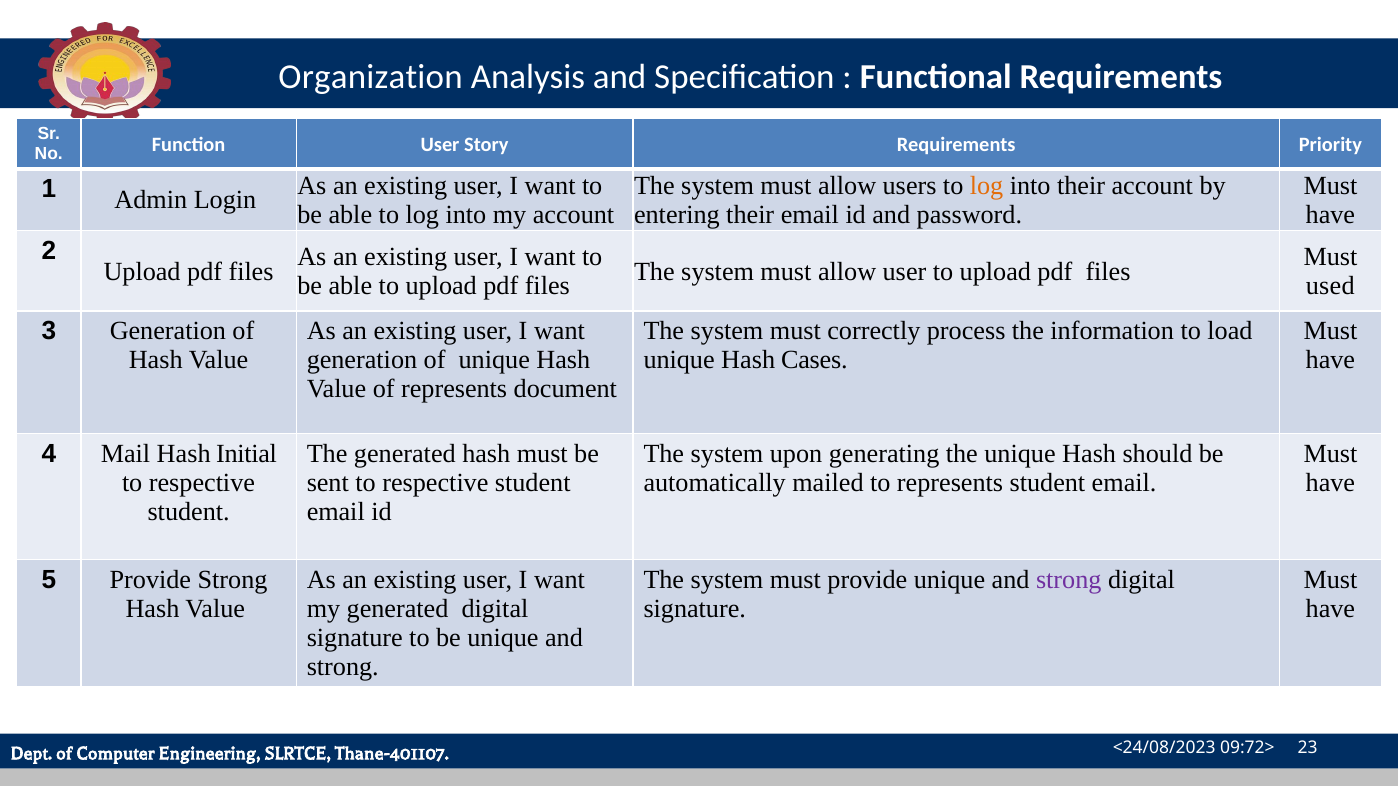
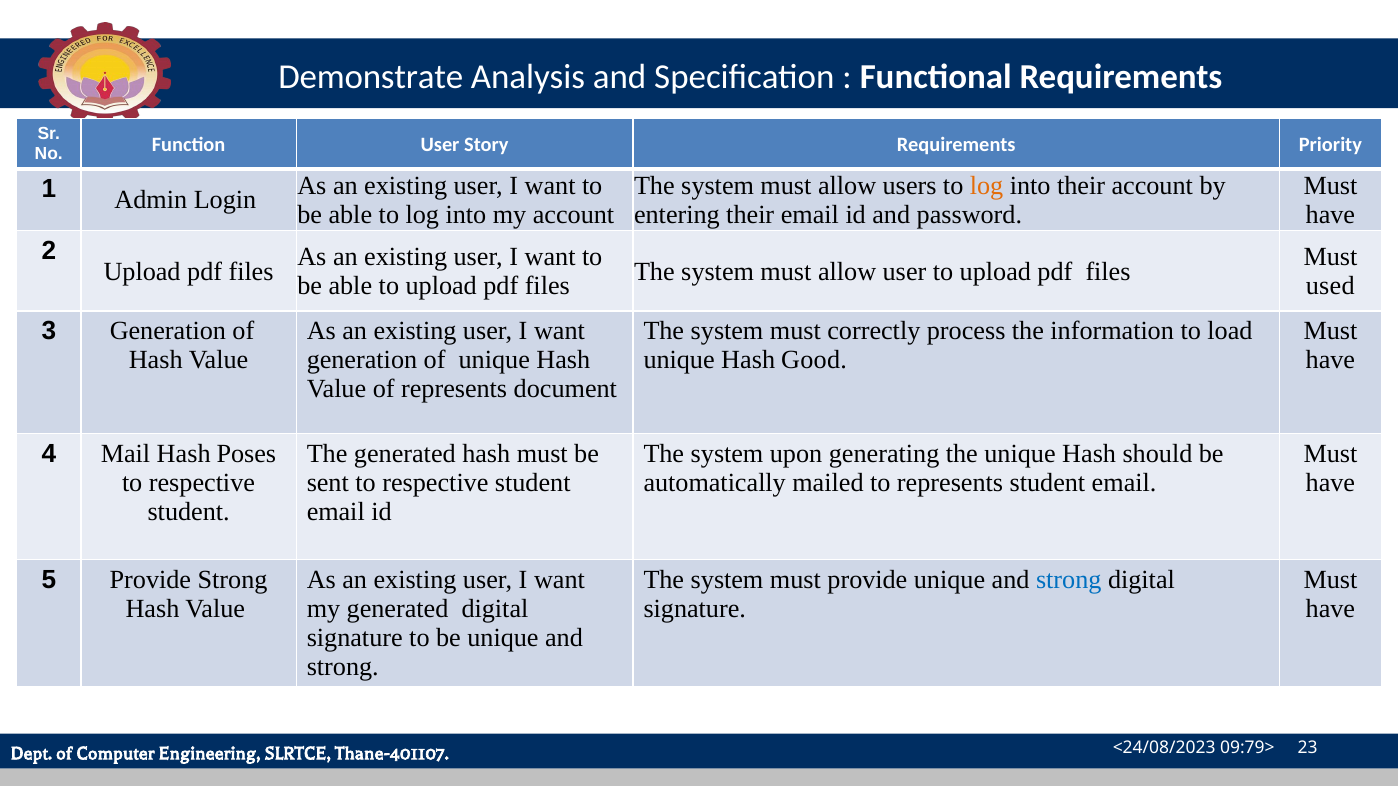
Organization: Organization -> Demonstrate (371, 77)
Cases: Cases -> Good (814, 360)
Initial: Initial -> Poses (246, 454)
strong colour: purple -> blue (1069, 580)
09:72>: 09:72> -> 09:79> (1247, 748)
